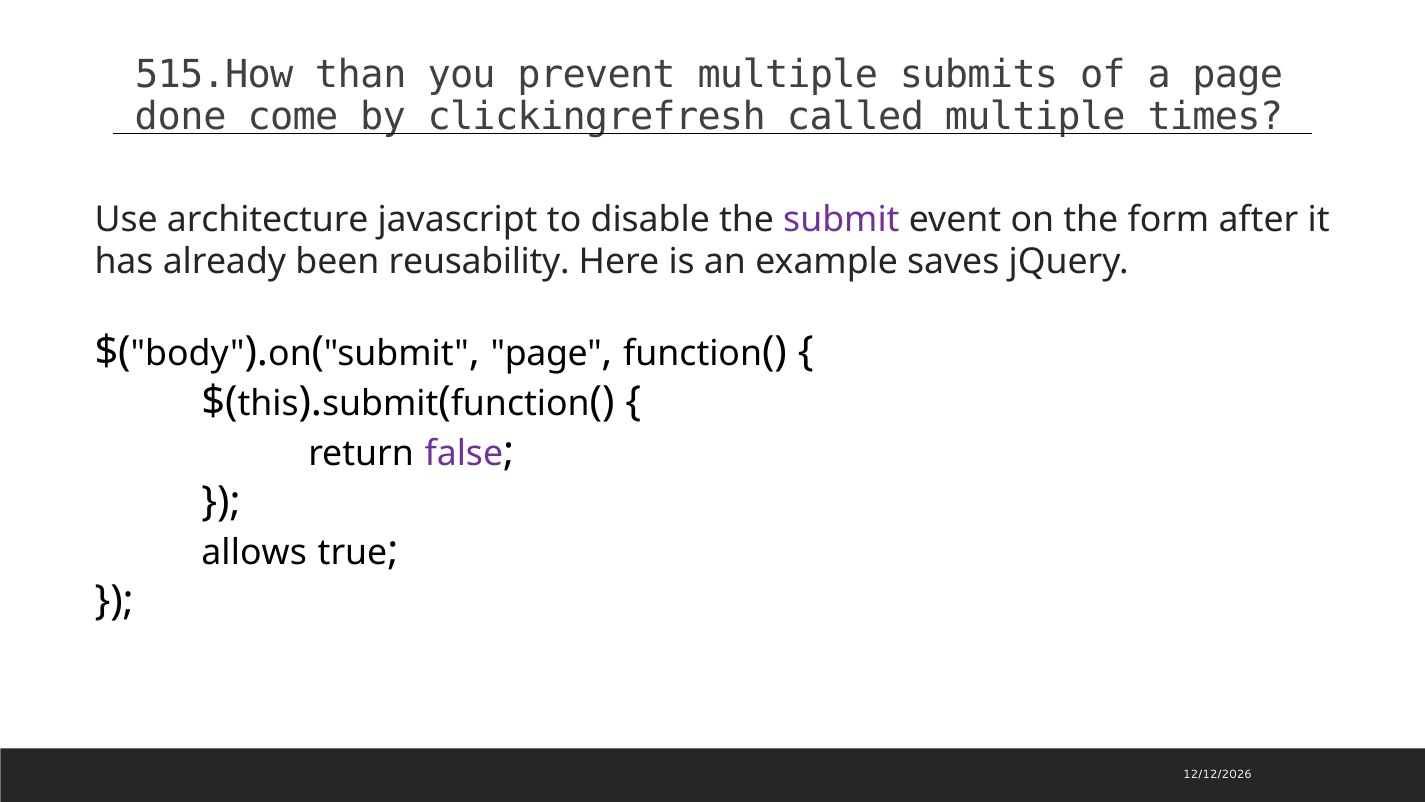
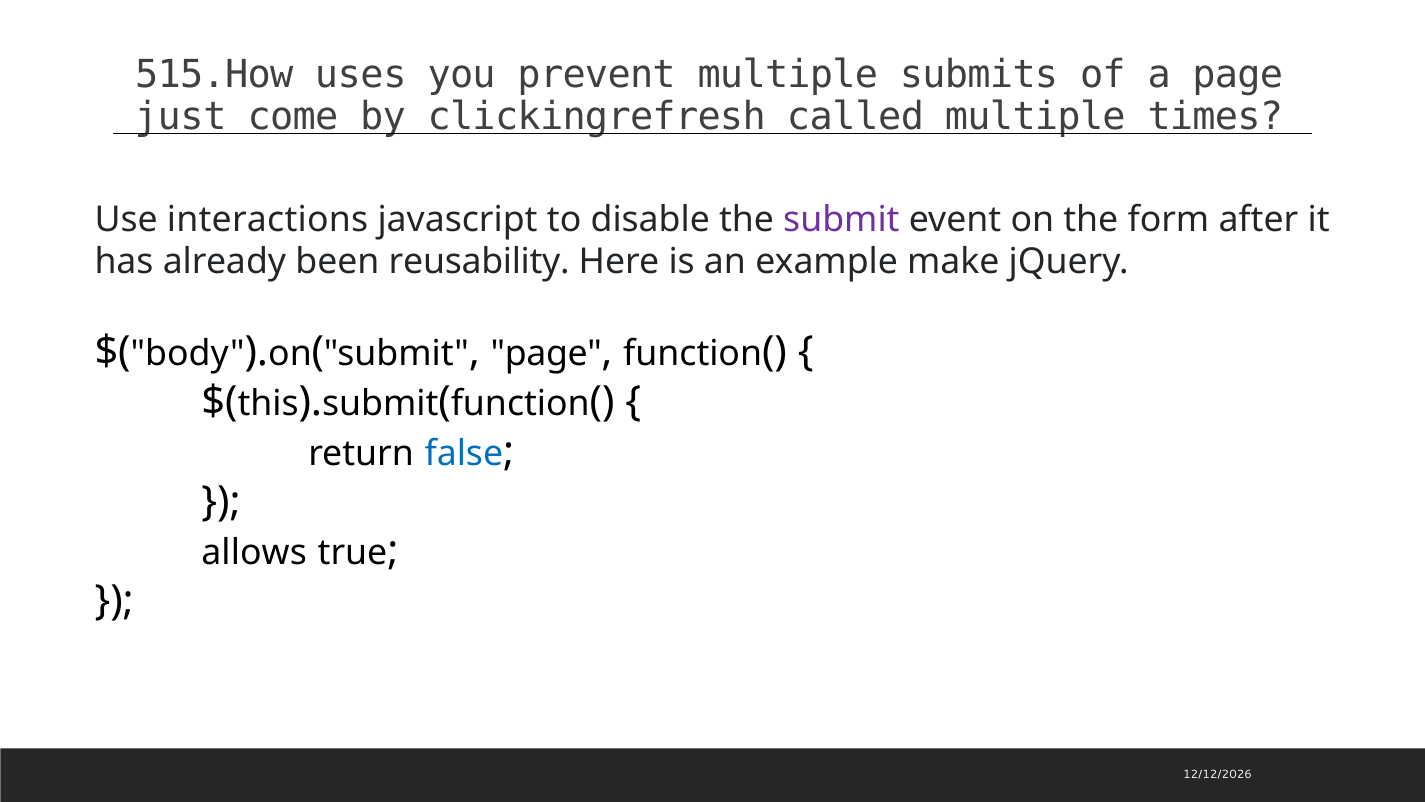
than: than -> uses (361, 75)
done: done -> just (181, 116)
architecture: architecture -> interactions (268, 219)
saves: saves -> make (953, 262)
false colour: purple -> blue (464, 453)
